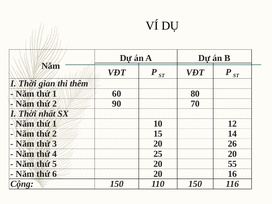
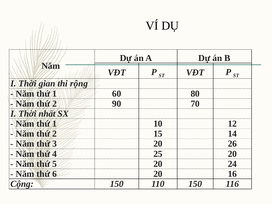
thêm: thêm -> rộng (79, 84)
55: 55 -> 24 (232, 164)
